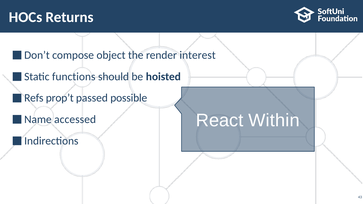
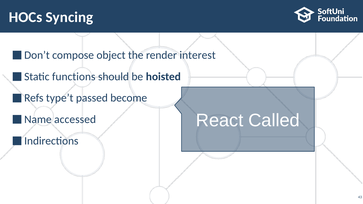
Returns: Returns -> Syncing (69, 17)
prop’t: prop’t -> type’t (60, 98)
possible: possible -> become (129, 98)
Within: Within -> Called (274, 121)
